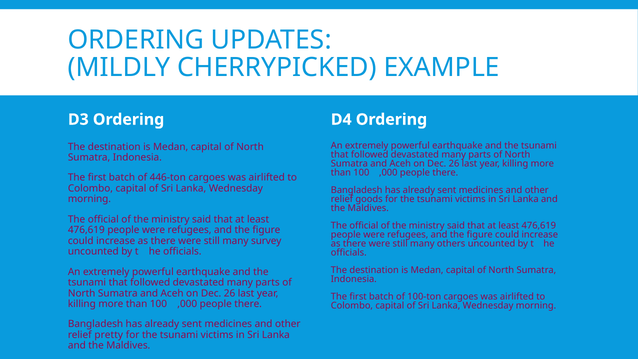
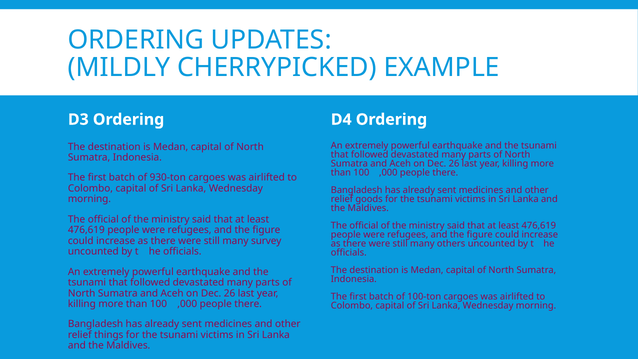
446-ton: 446-ton -> 930-ton (168, 178)
pretty: pretty -> things (109, 335)
